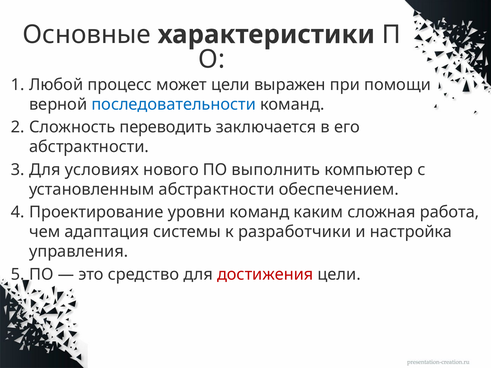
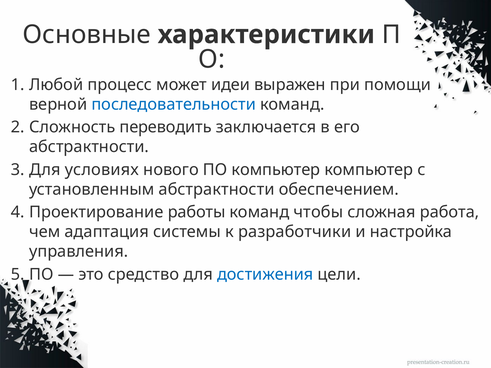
может цели: цели -> идеи (231, 85)
ПО выполнить: выполнить -> компьютер (276, 170)
уровни: уровни -> работы (197, 212)
каким: каким -> чтобы (318, 212)
достижения colour: red -> blue (265, 275)
